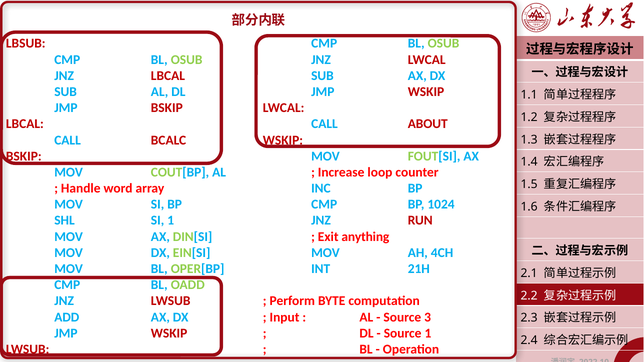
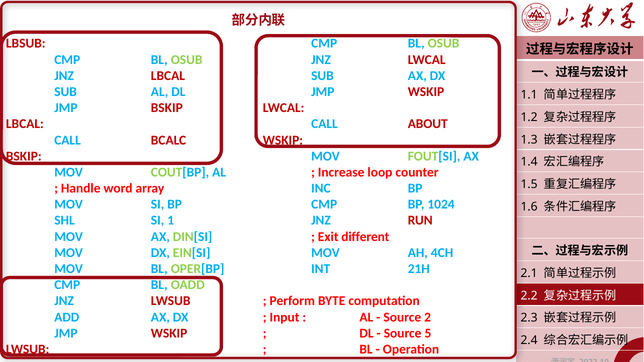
anything: anything -> different (365, 237)
3: 3 -> 2 (428, 317)
Source 1: 1 -> 5 (428, 333)
